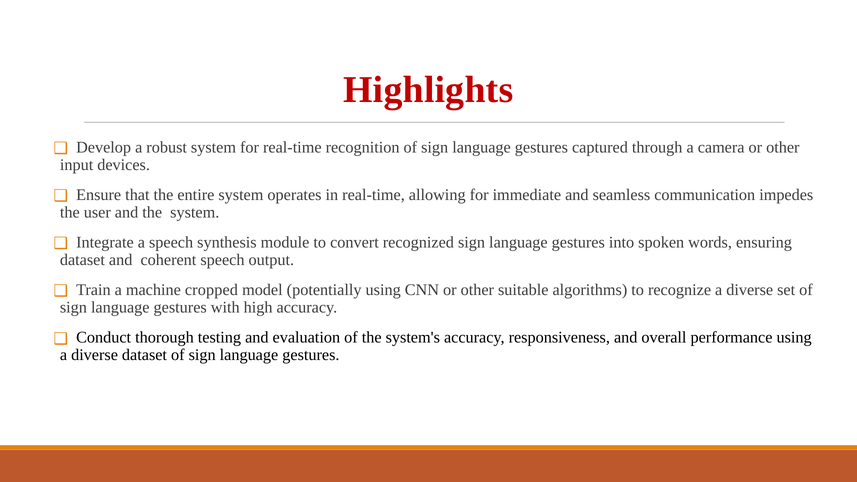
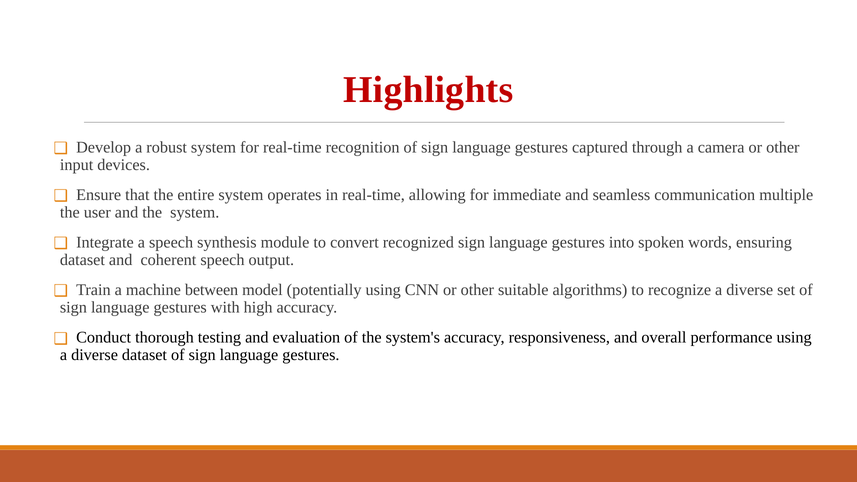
impedes: impedes -> multiple (786, 195)
cropped: cropped -> between (212, 290)
